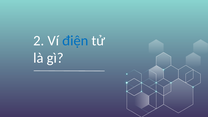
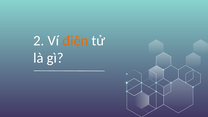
điện colour: blue -> orange (75, 41)
